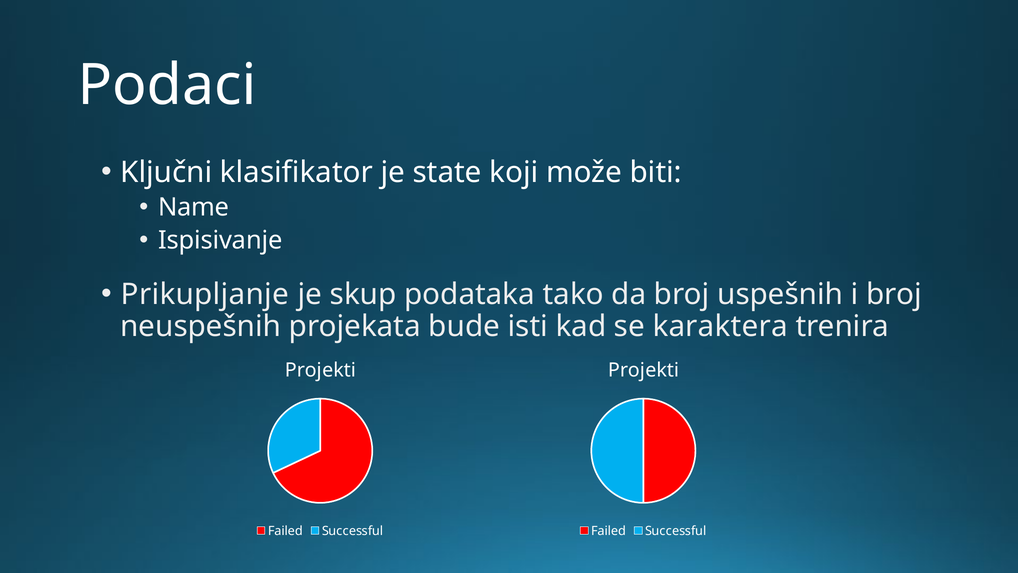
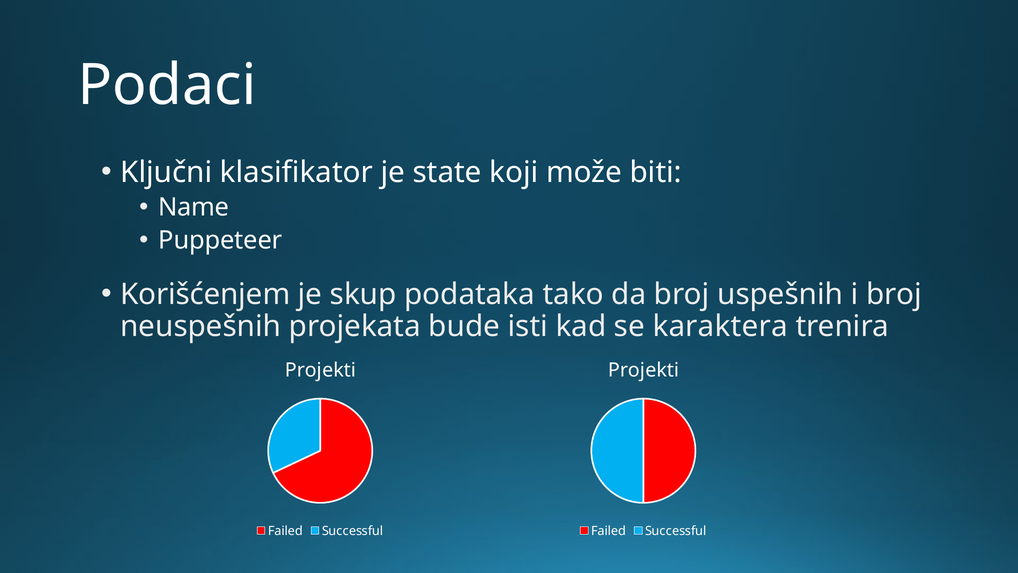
Ispisivanje: Ispisivanje -> Puppeteer (220, 240)
Prikupljanje: Prikupljanje -> Korišćenjem (205, 294)
